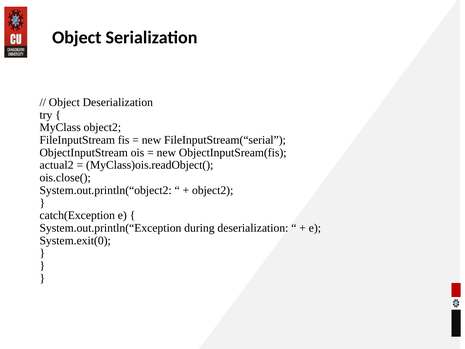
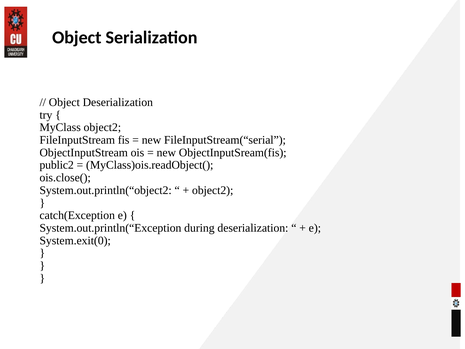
actual2: actual2 -> public2 (57, 165)
